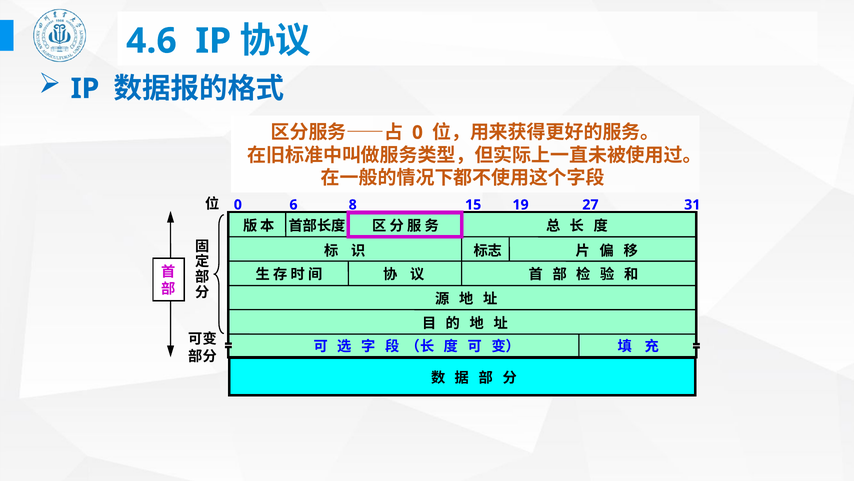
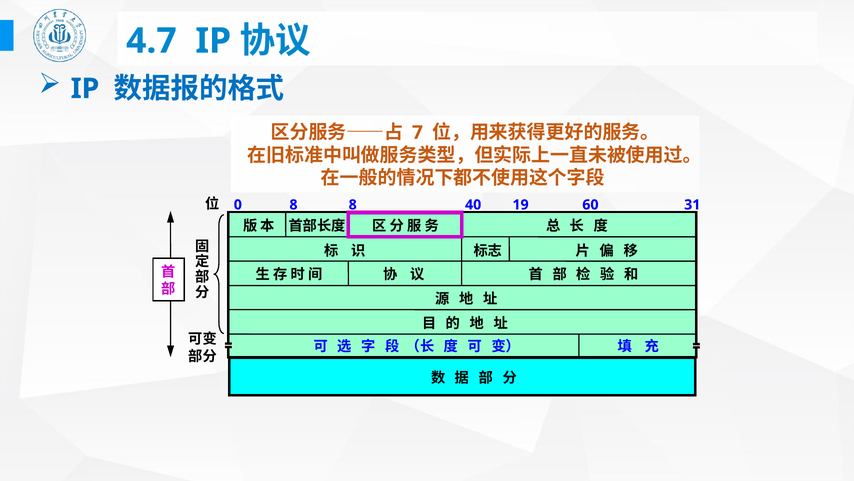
4.6: 4.6 -> 4.7 (151, 41)
0: 0 -> 7 (417, 132)
0 6: 6 -> 8 (293, 205)
15: 15 -> 40 (473, 205)
27: 27 -> 60 (590, 205)
